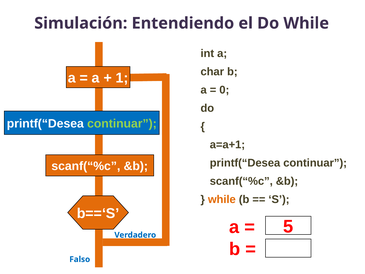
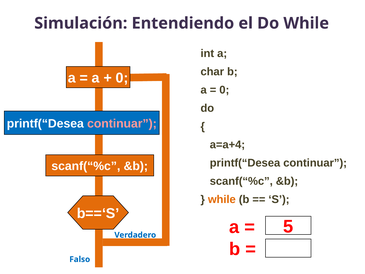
1: 1 -> 0 (122, 78)
continuar colour: light green -> pink (122, 123)
a=a+1: a=a+1 -> a=a+4 (227, 145)
